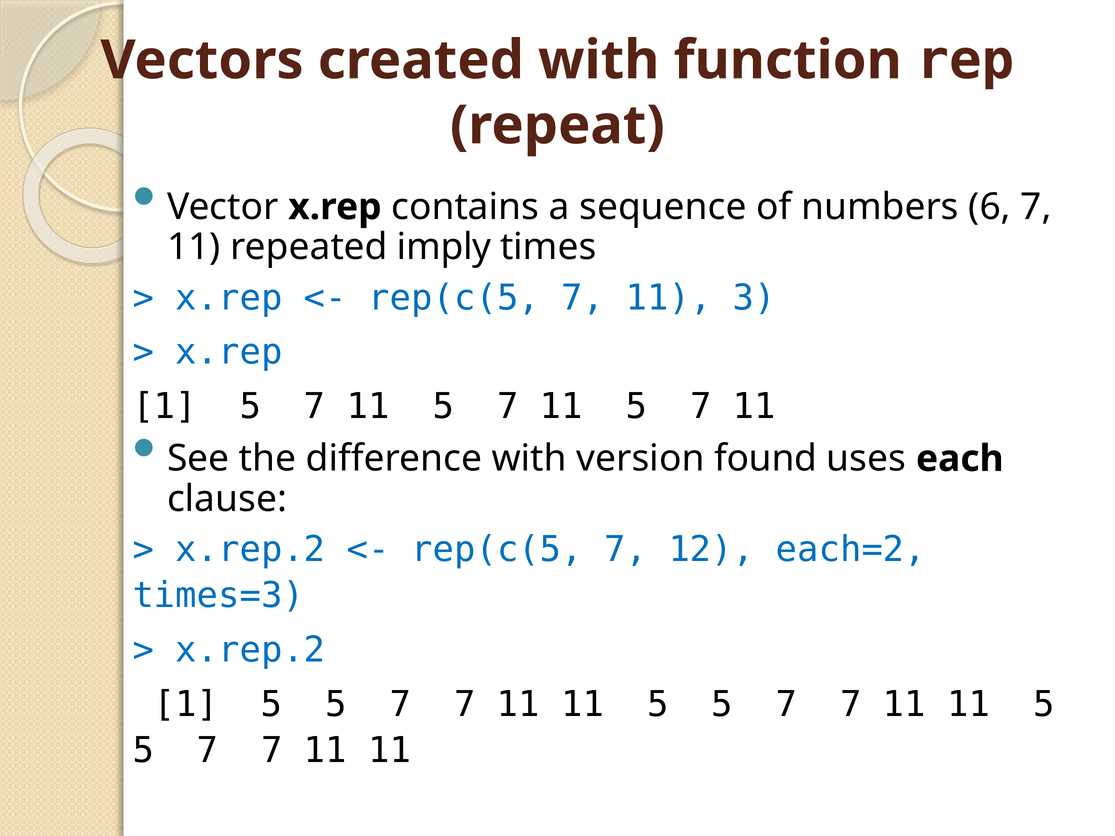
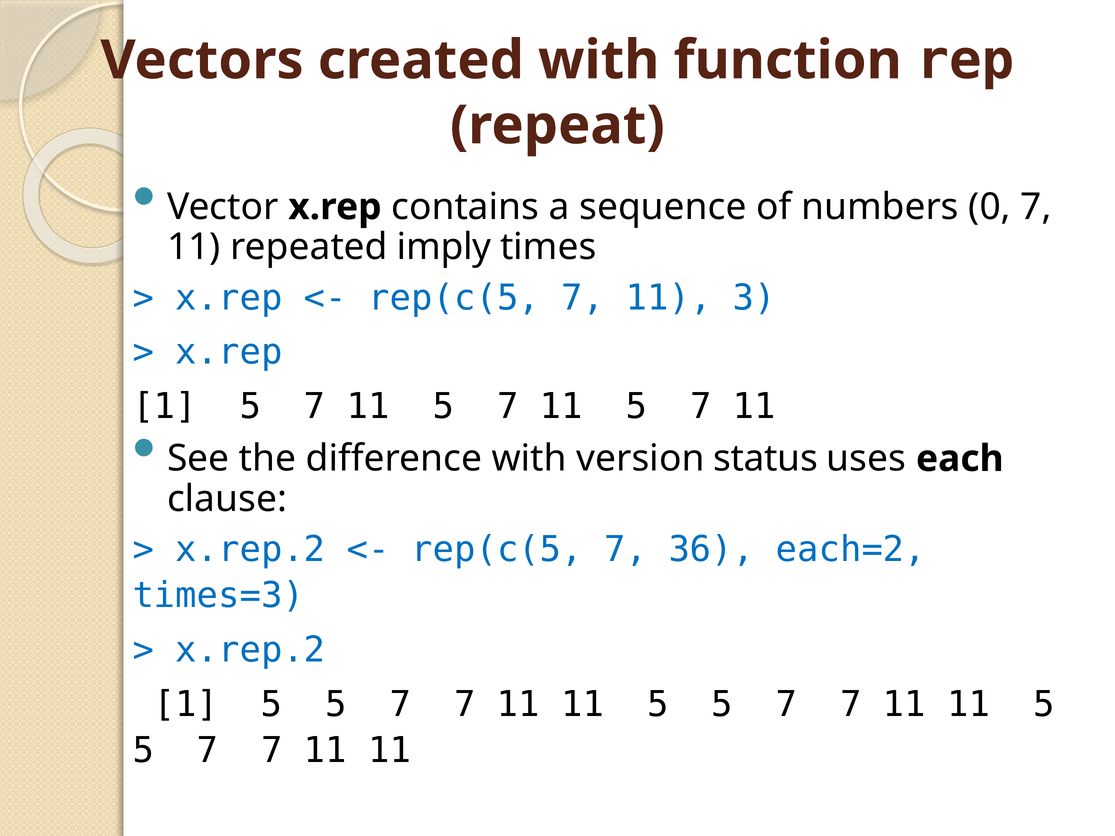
6: 6 -> 0 (990, 207)
found: found -> status (766, 459)
12: 12 -> 36 (711, 550)
